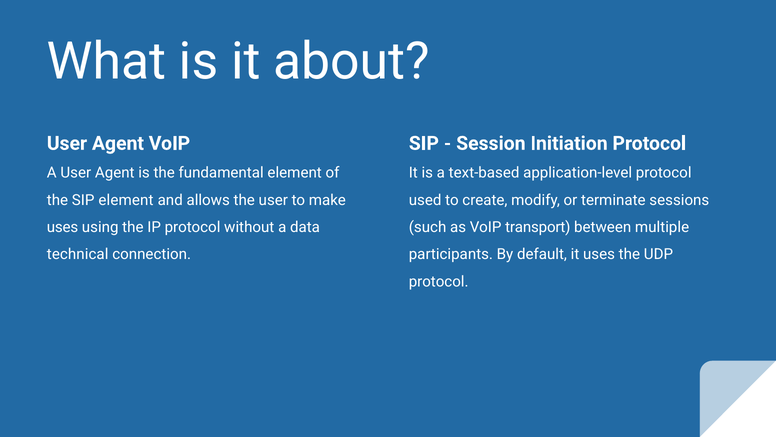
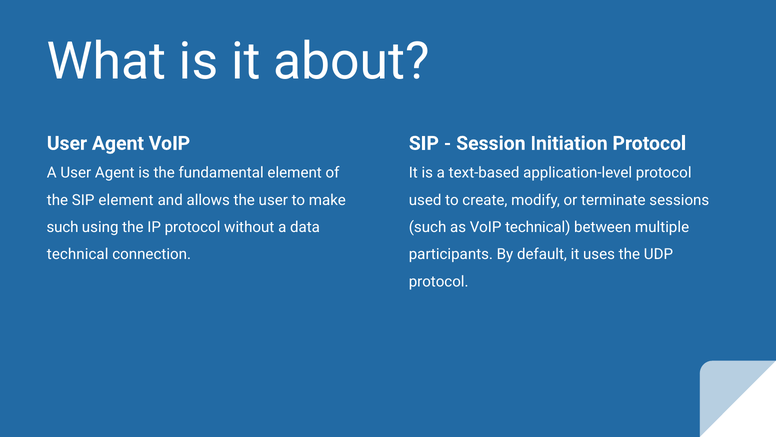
uses: uses -> such (63, 227)
VoIP transport: transport -> technical (538, 227)
